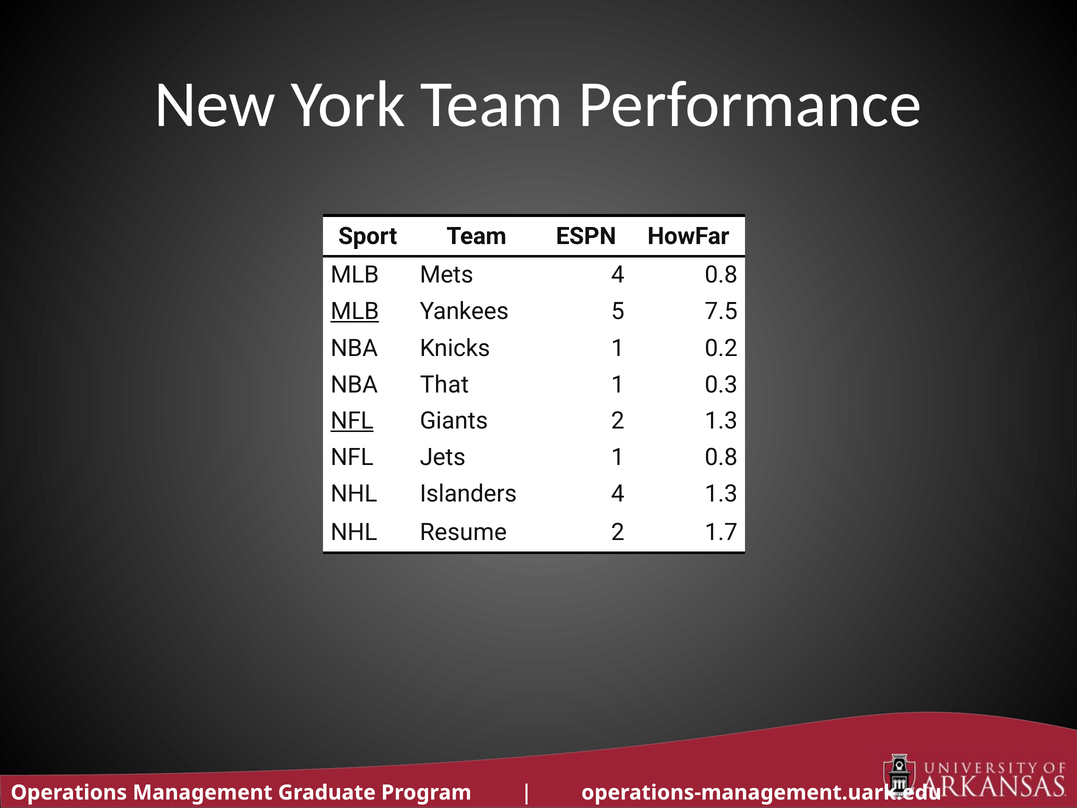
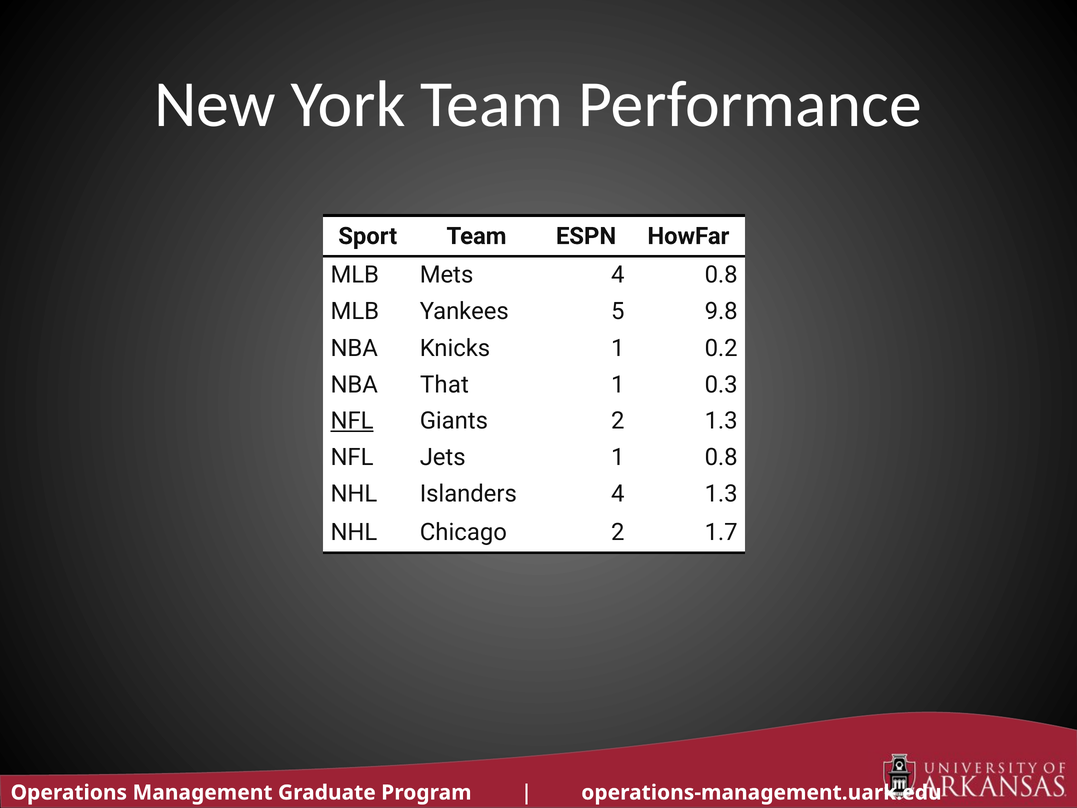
MLB underline: present -> none (355, 311)
7.5: 7.5 -> 9.8 (721, 311)
Resume: Resume -> Chicago (463, 532)
